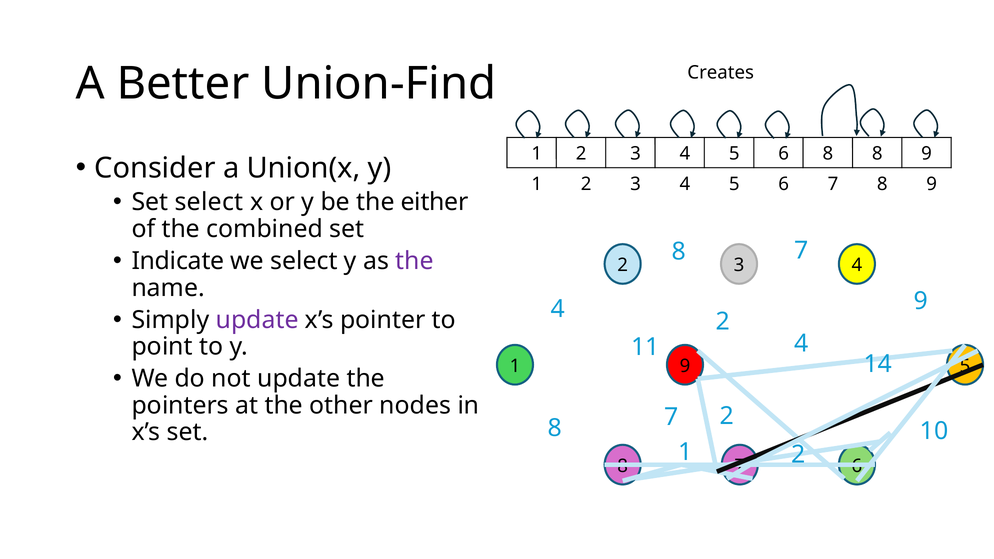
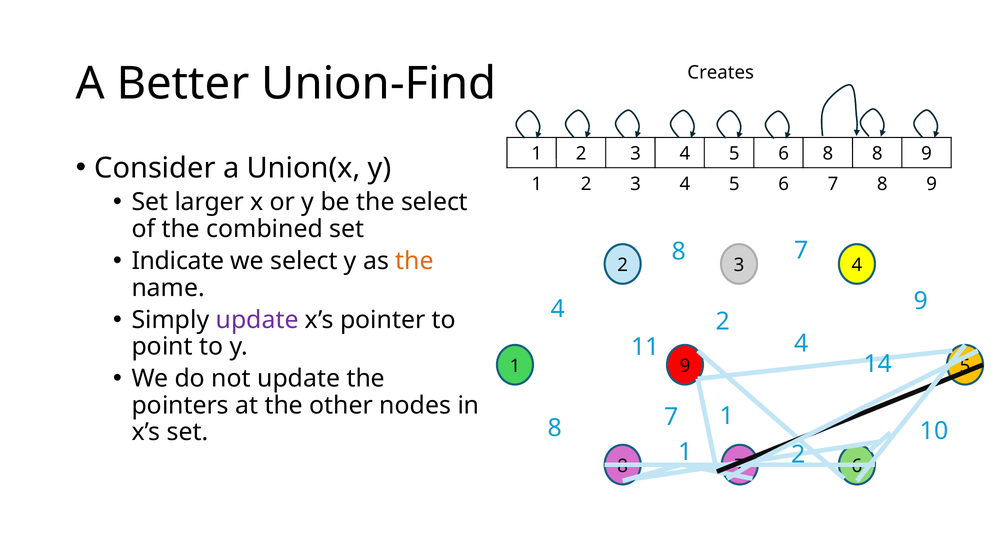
Set select: select -> larger (209, 202)
the either: either -> select (435, 202)
the colour: purple -> orange (415, 261)
7 2: 2 -> 1 (727, 416)
